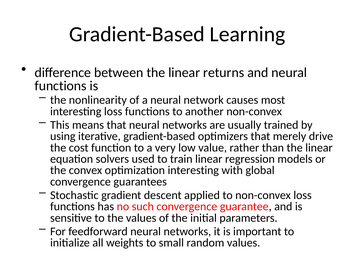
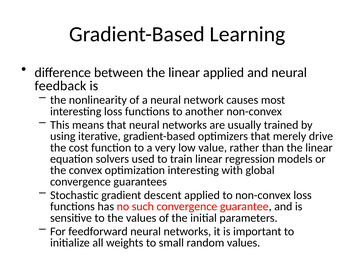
linear returns: returns -> applied (224, 73)
functions: functions -> feedback (61, 86)
